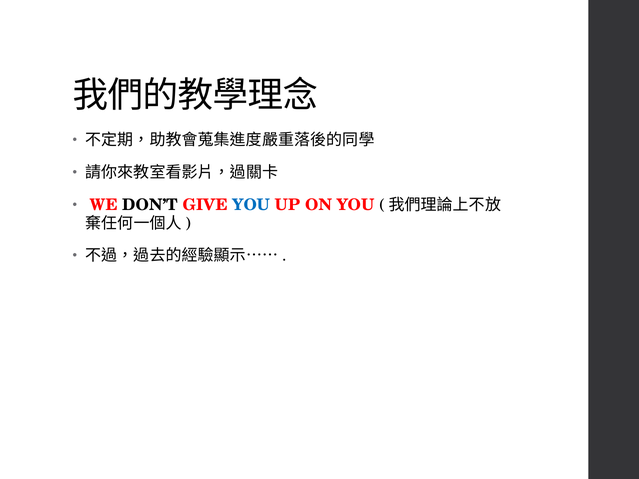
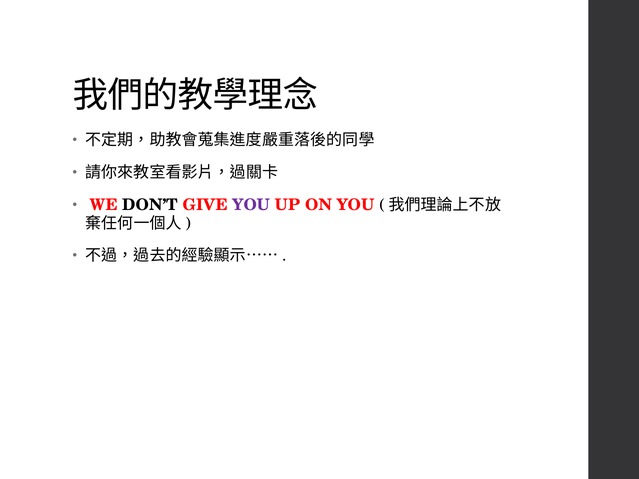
YOU colour: blue -> purple (251, 205)
